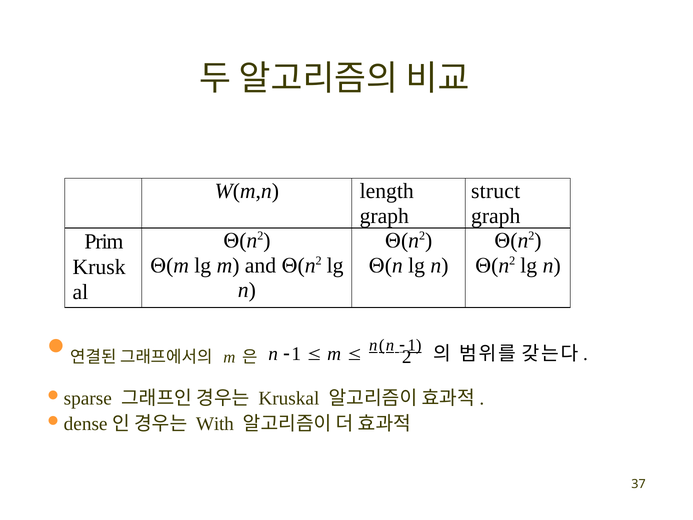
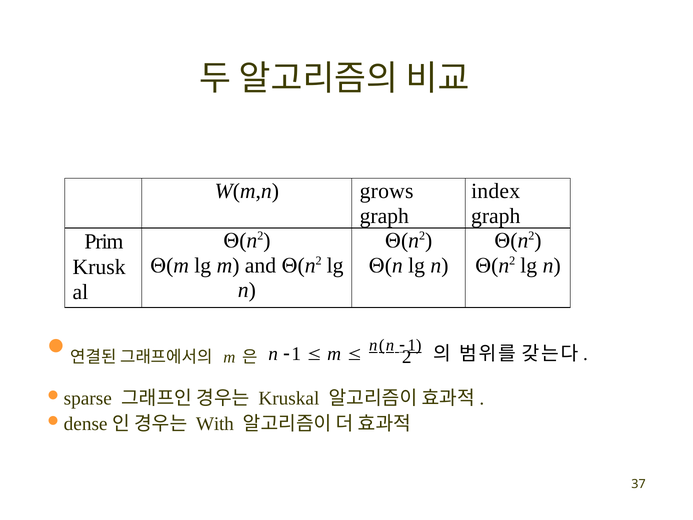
length: length -> grows (387, 191)
struct: struct -> index (496, 191)
